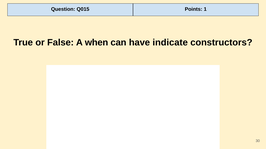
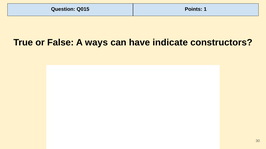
when: when -> ways (96, 43)
